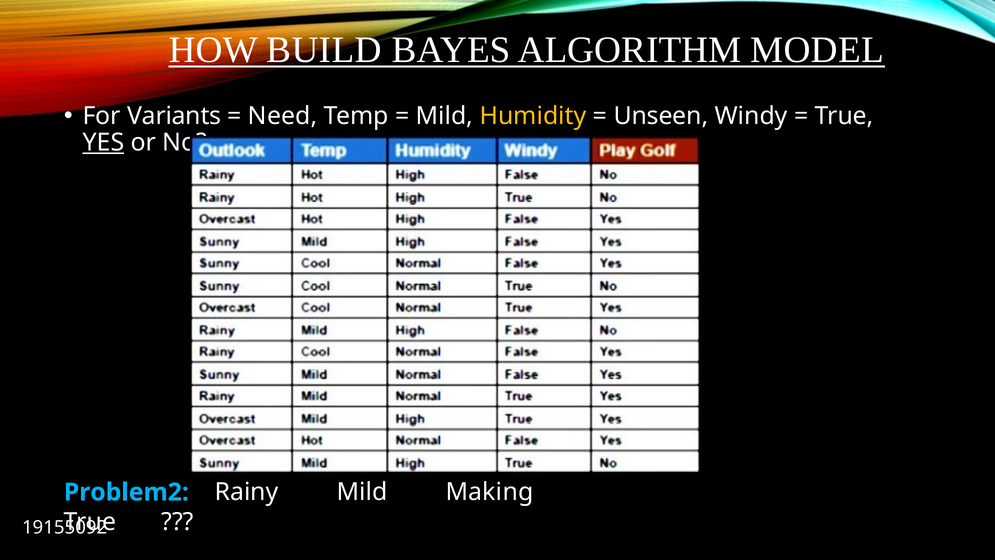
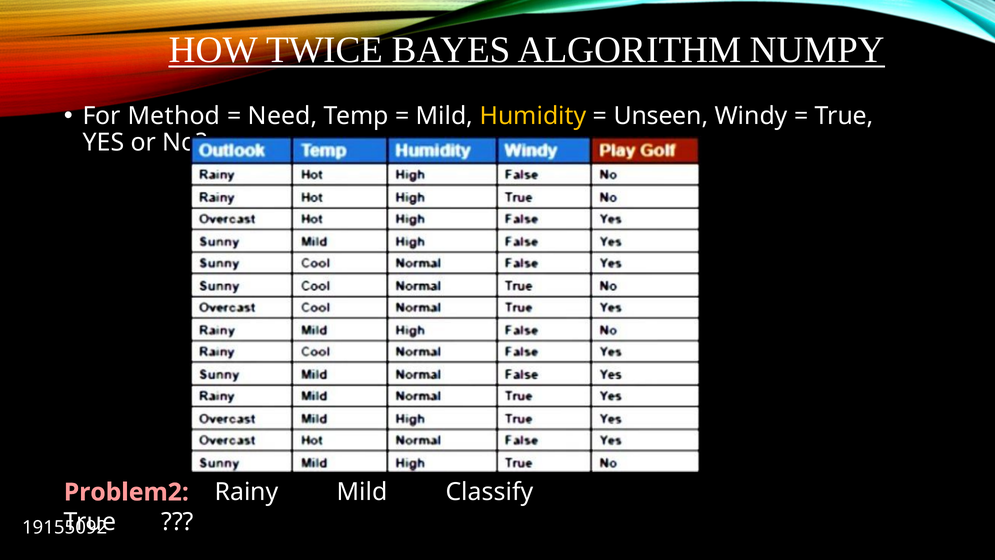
BUILD: BUILD -> TWICE (325, 50)
MODEL: MODEL -> NUMPY (817, 50)
Variants: Variants -> Method (174, 116)
YES underline: present -> none (103, 143)
Problem2 colour: light blue -> pink (126, 492)
Making: Making -> Classify (490, 492)
